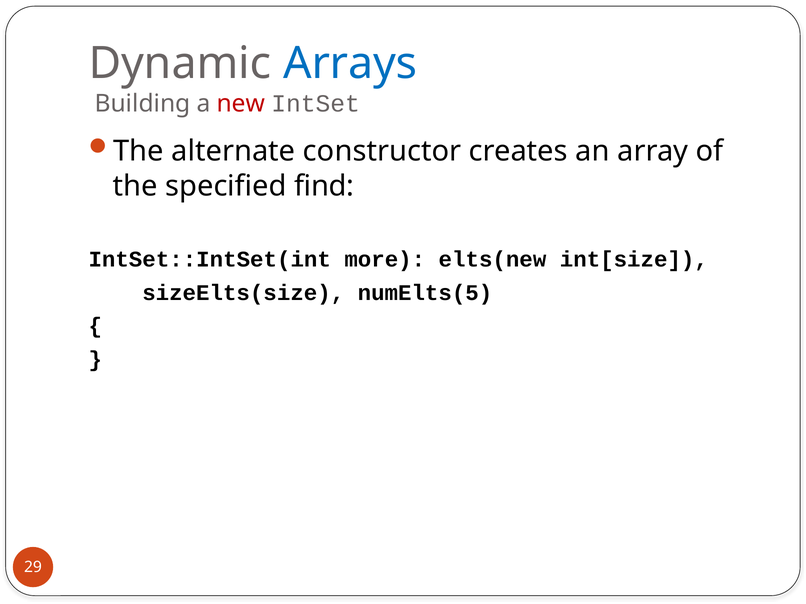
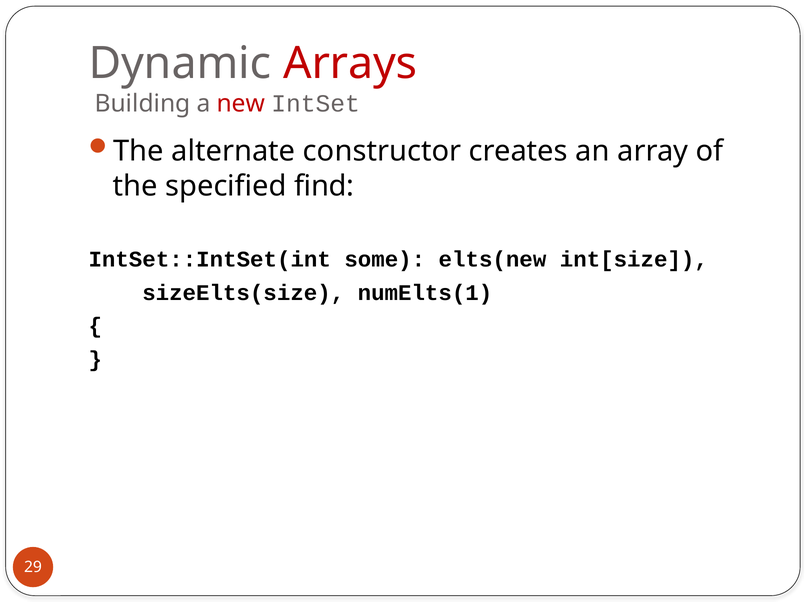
Arrays colour: blue -> red (350, 64)
more: more -> some (385, 260)
numElts(5: numElts(5 -> numElts(1 (425, 293)
